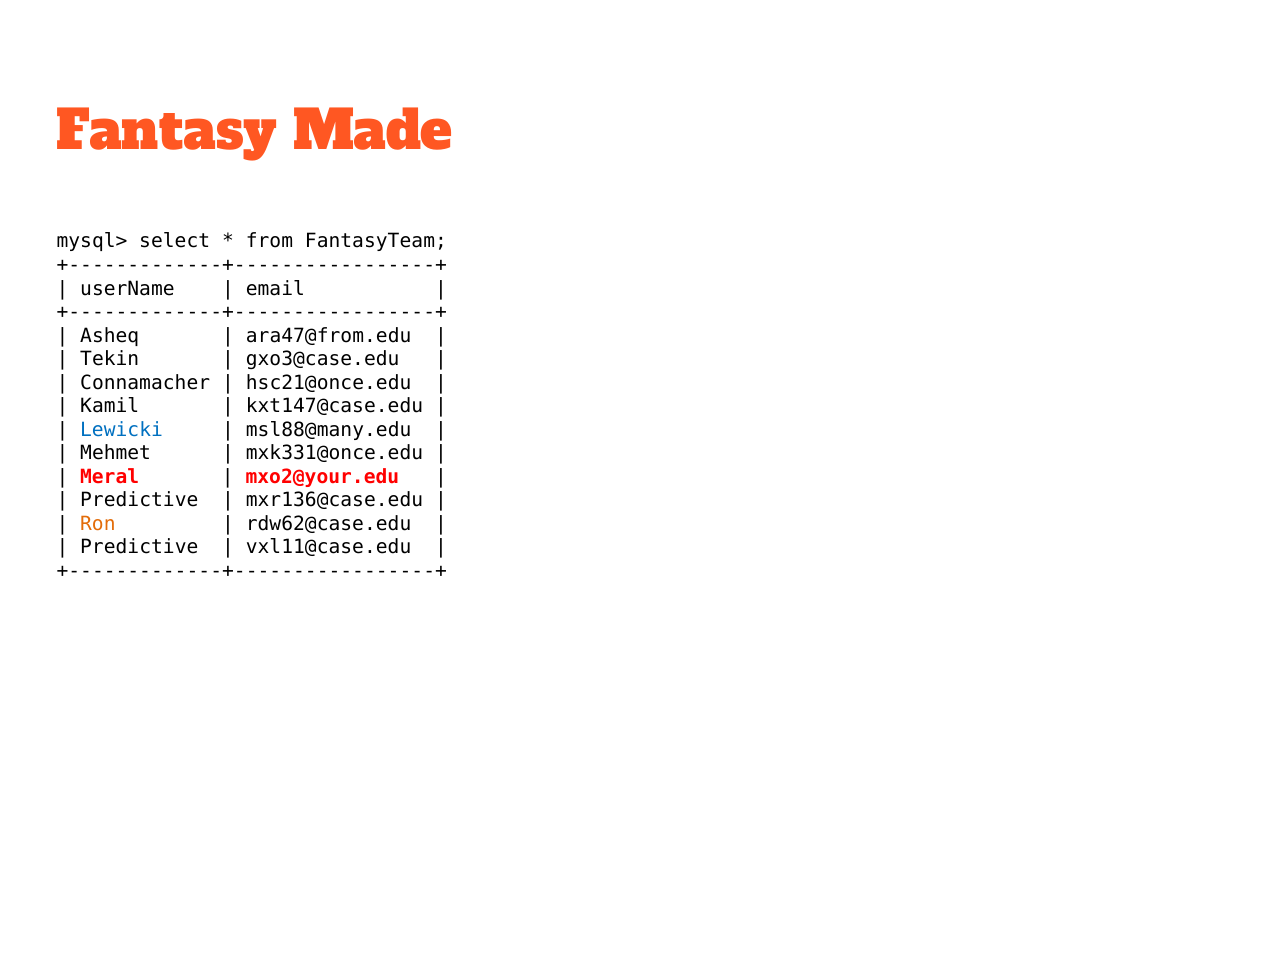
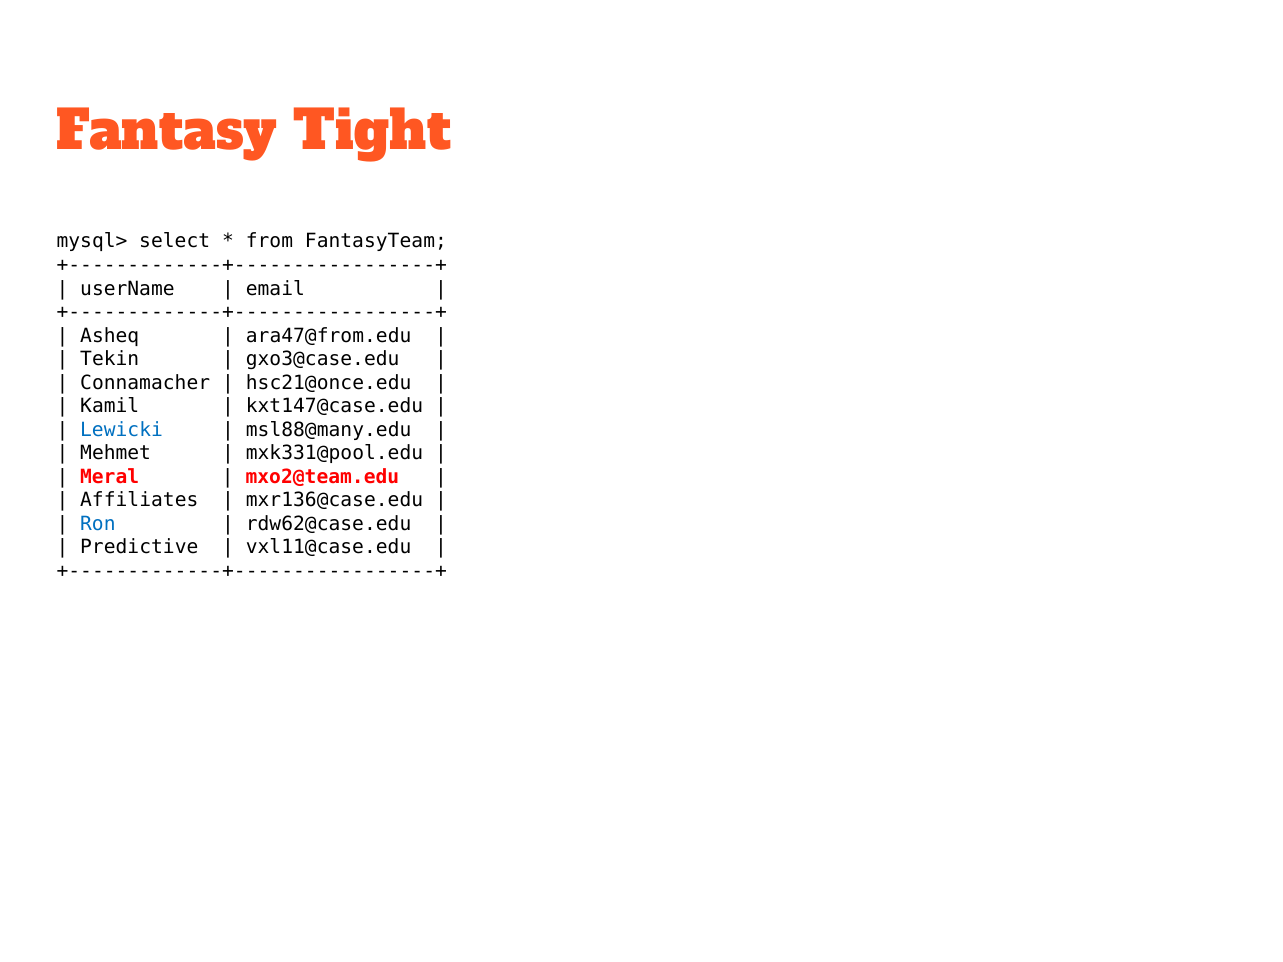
Made: Made -> Tight (373, 132)
mxk331@once.edu: mxk331@once.edu -> mxk331@pool.edu (335, 453)
mxo2@your.edu: mxo2@your.edu -> mxo2@team.edu (322, 477)
Predictive: Predictive -> Affiliates (139, 500)
Ron colour: orange -> blue (98, 524)
